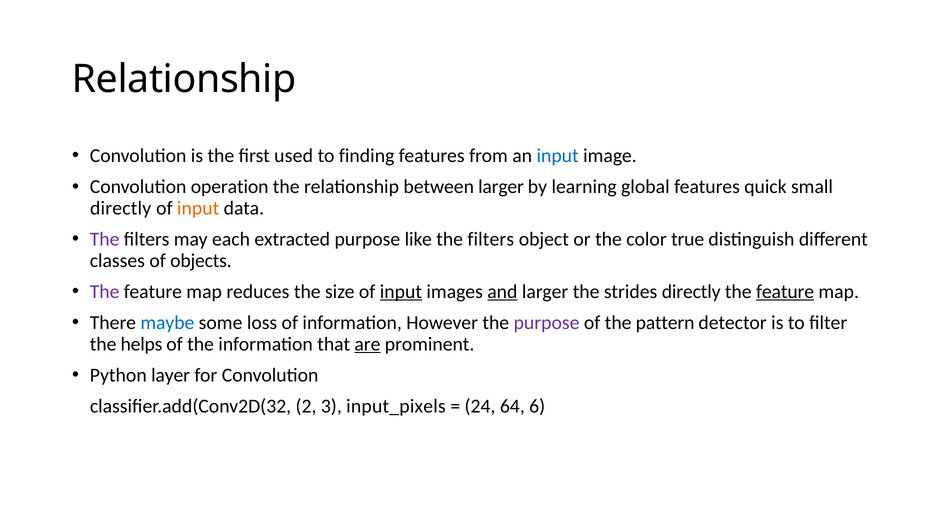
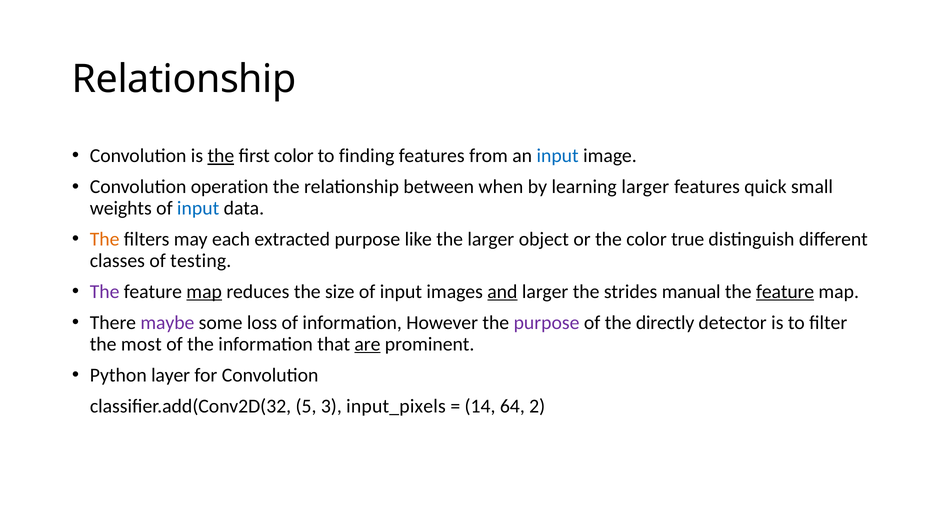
the underline: none -> present (221, 156)
first used: used -> color (294, 156)
between larger: larger -> when (501, 187)
learning global: global -> larger (645, 187)
directly: directly -> weights (121, 208)
input colour: orange -> blue (198, 208)
The colour: purple -> orange (105, 239)
like the filters: filters -> larger (491, 239)
objects: objects -> testing (201, 260)
map underline: none -> present (204, 291)
input underline: present -> none (401, 291)
strides directly: directly -> manual (691, 291)
maybe colour: blue -> purple (167, 323)
pattern: pattern -> directly (665, 323)
helps: helps -> most (141, 344)
2: 2 -> 5 (306, 406)
24: 24 -> 14 (480, 406)
6: 6 -> 2 (537, 406)
